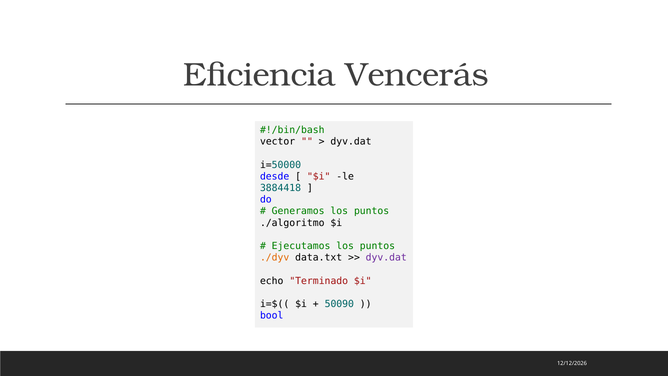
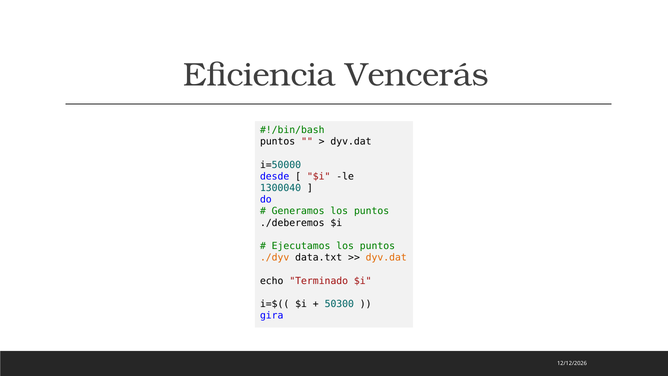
vector: vector -> puntos (278, 142)
3884418: 3884418 -> 1300040 (281, 188)
./algoritmo: ./algoritmo -> ./deberemos (292, 223)
dyv.dat colour: purple -> orange (386, 257)
50090: 50090 -> 50300 (339, 304)
bool: bool -> gira (272, 315)
